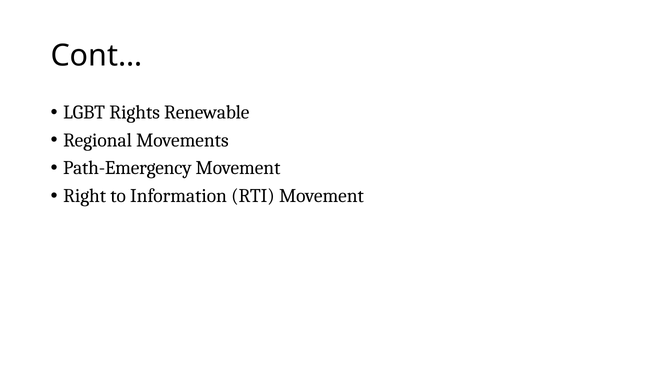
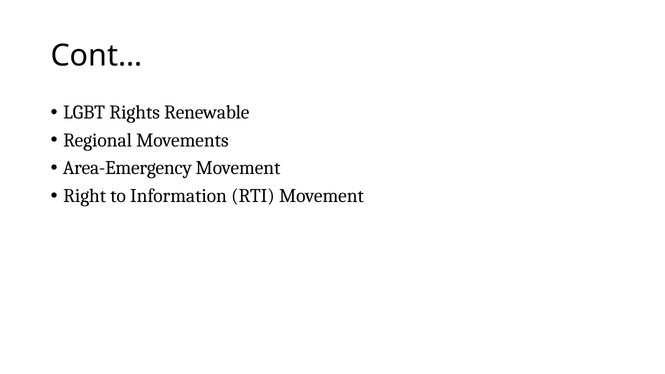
Path-Emergency: Path-Emergency -> Area-Emergency (127, 168)
